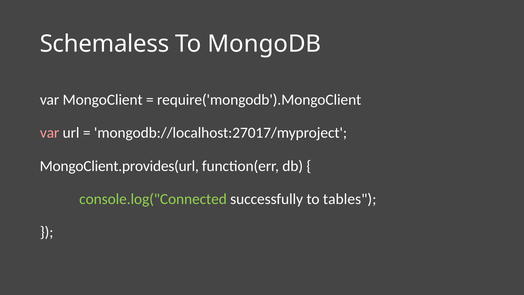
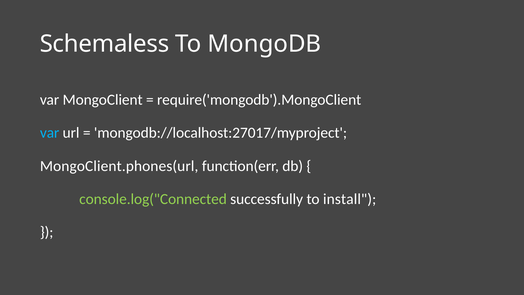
var colour: pink -> light blue (50, 133)
MongoClient.provides(url: MongoClient.provides(url -> MongoClient.phones(url (119, 166)
tables: tables -> install (350, 199)
